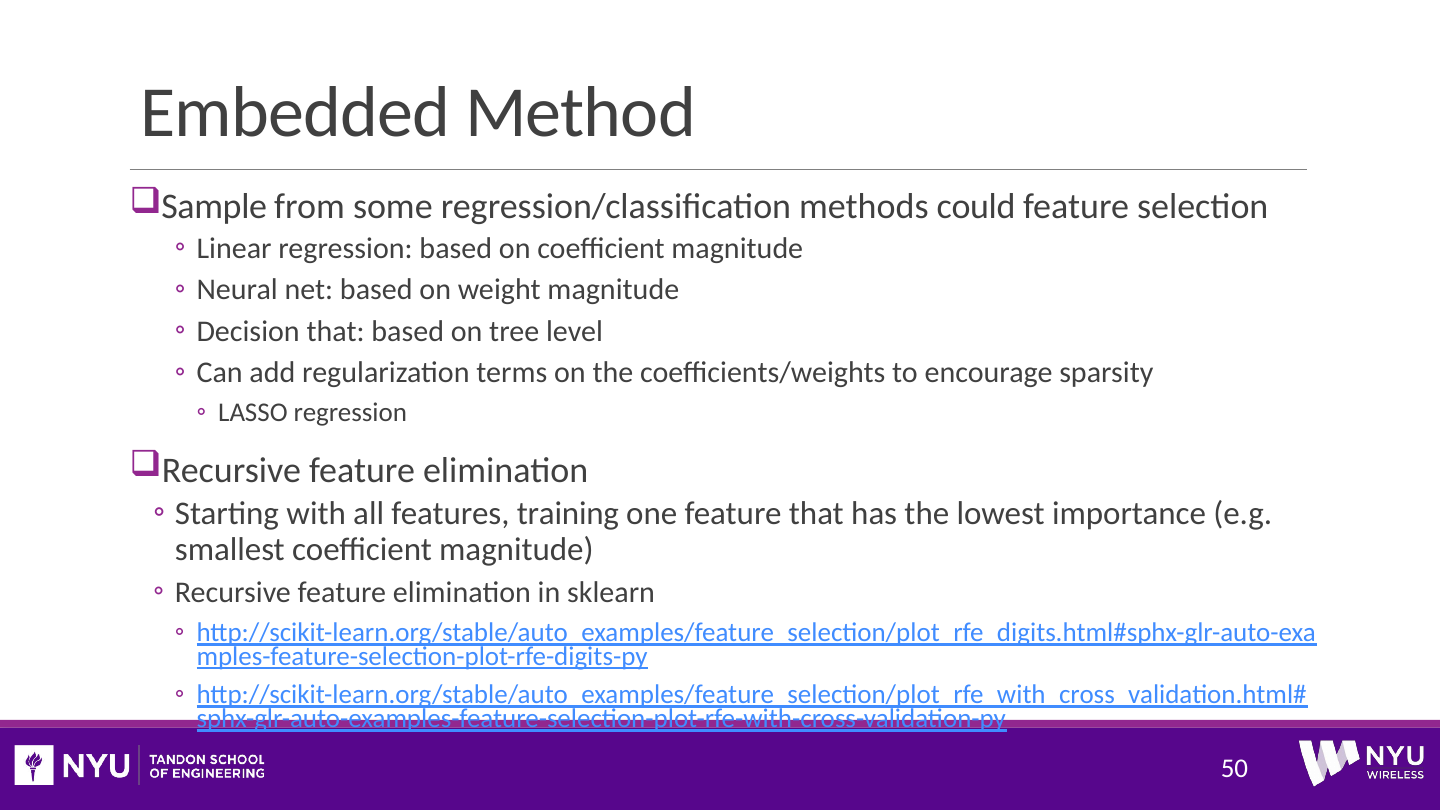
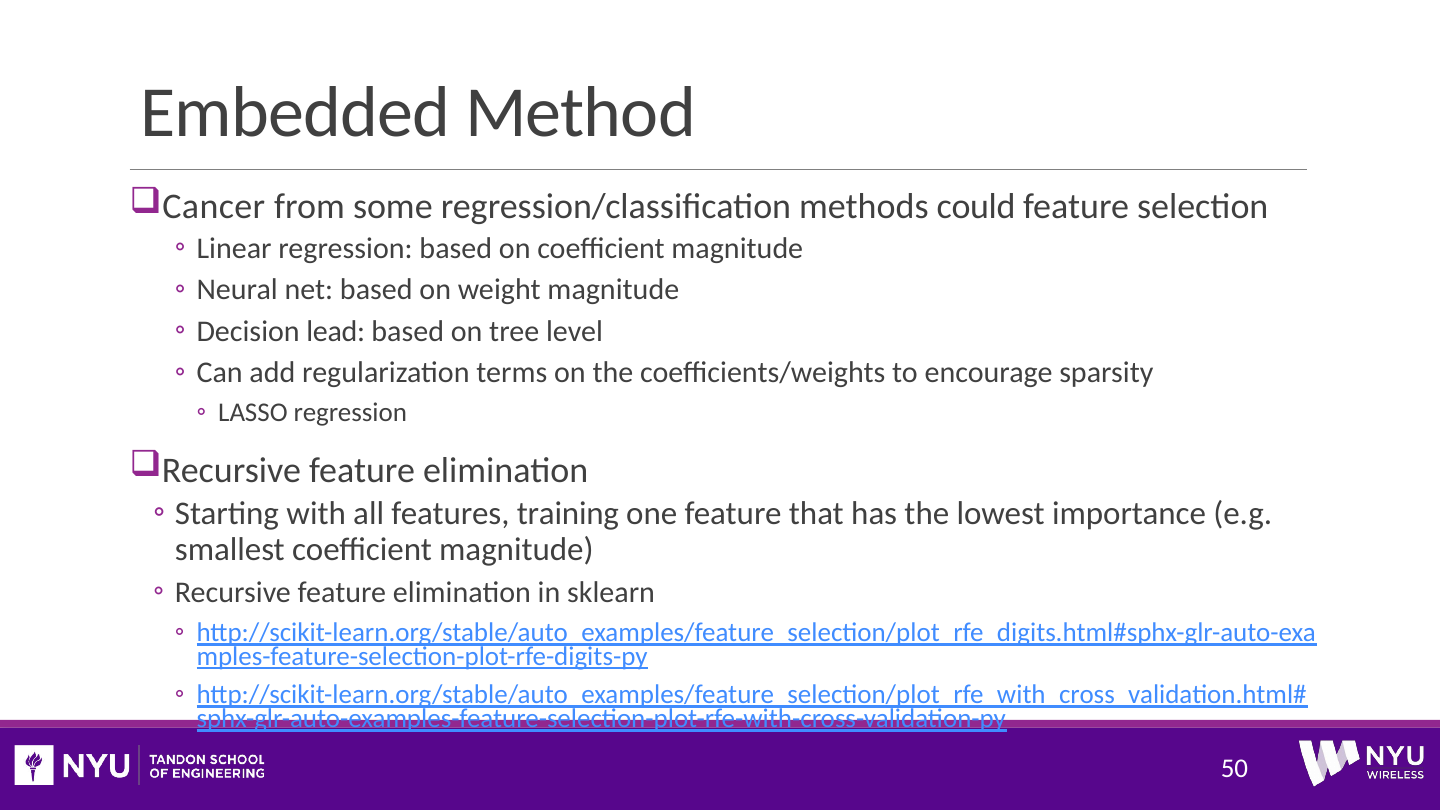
Sample: Sample -> Cancer (214, 206)
Decision that: that -> lead (336, 331)
